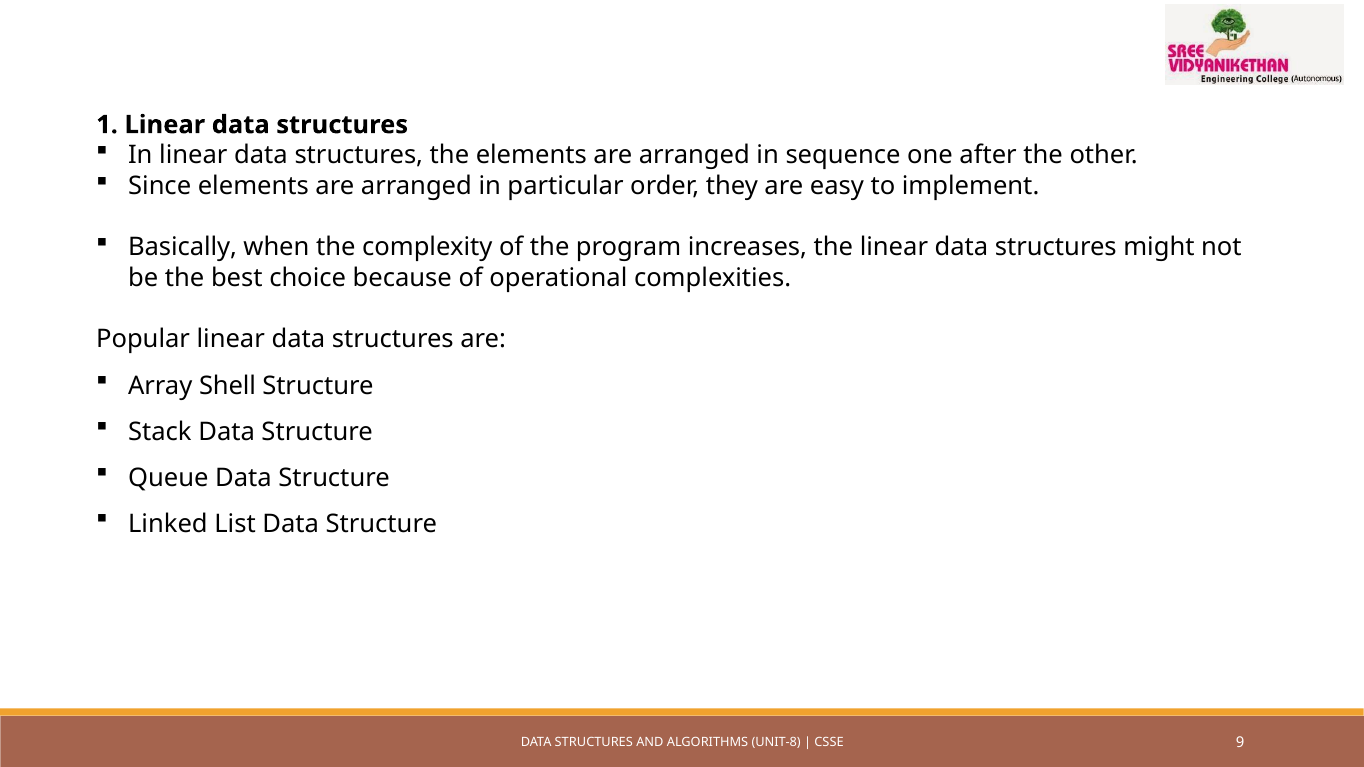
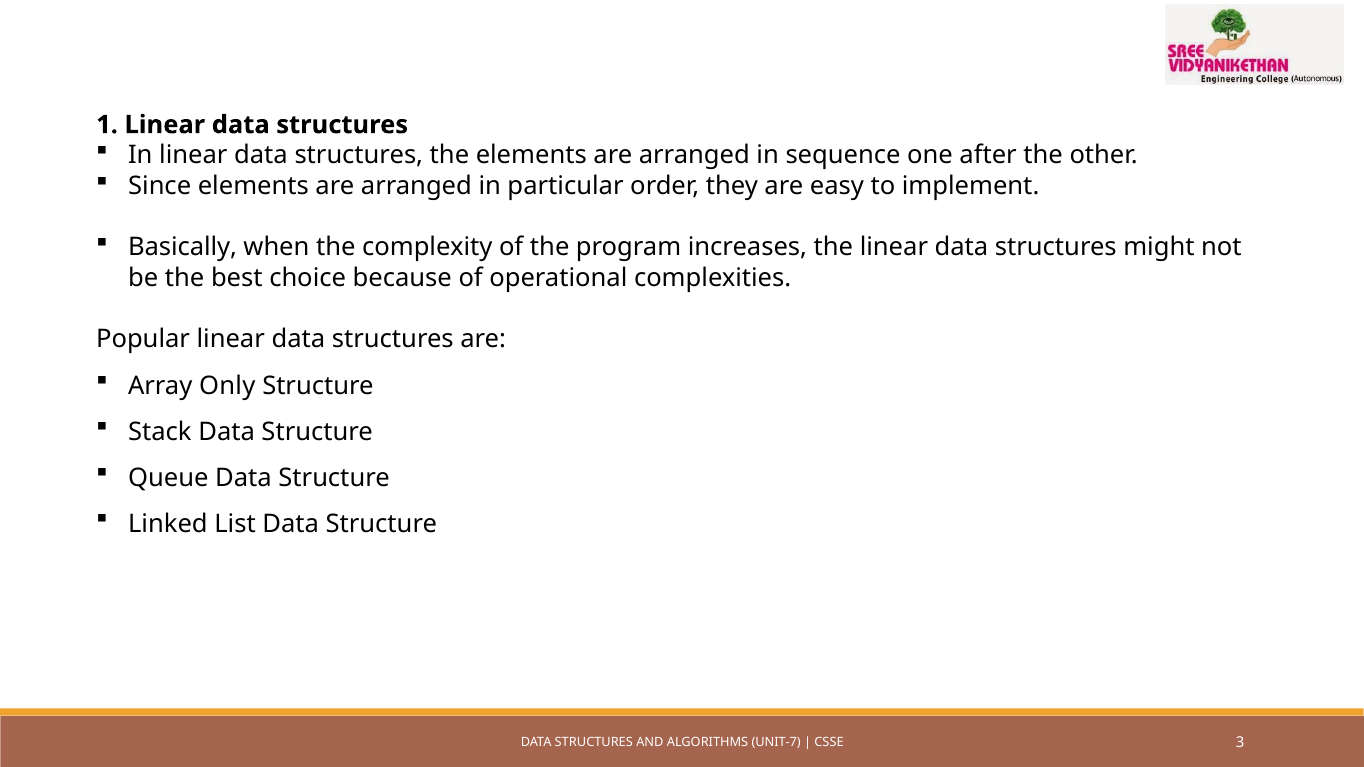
Shell: Shell -> Only (227, 386)
UNIT-8: UNIT-8 -> UNIT-7 (776, 743)
9: 9 -> 3 (1240, 743)
